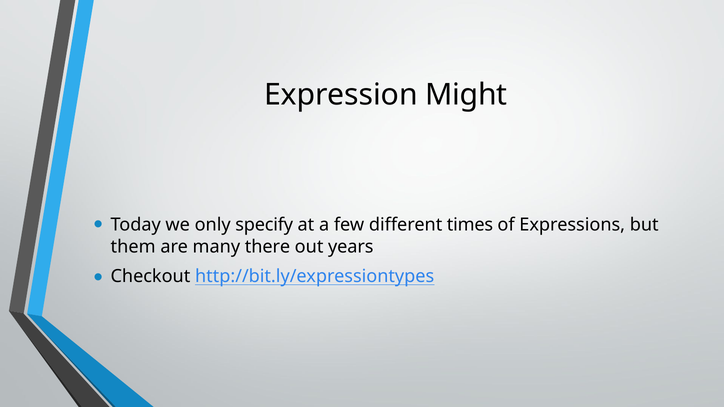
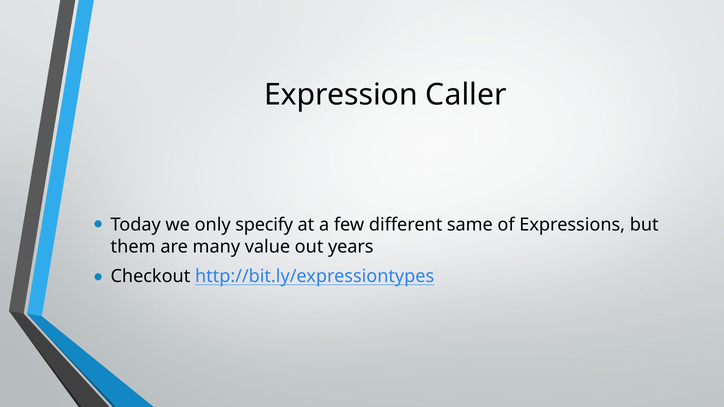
Might: Might -> Caller (466, 95)
times: times -> same (470, 225)
there: there -> value (267, 247)
